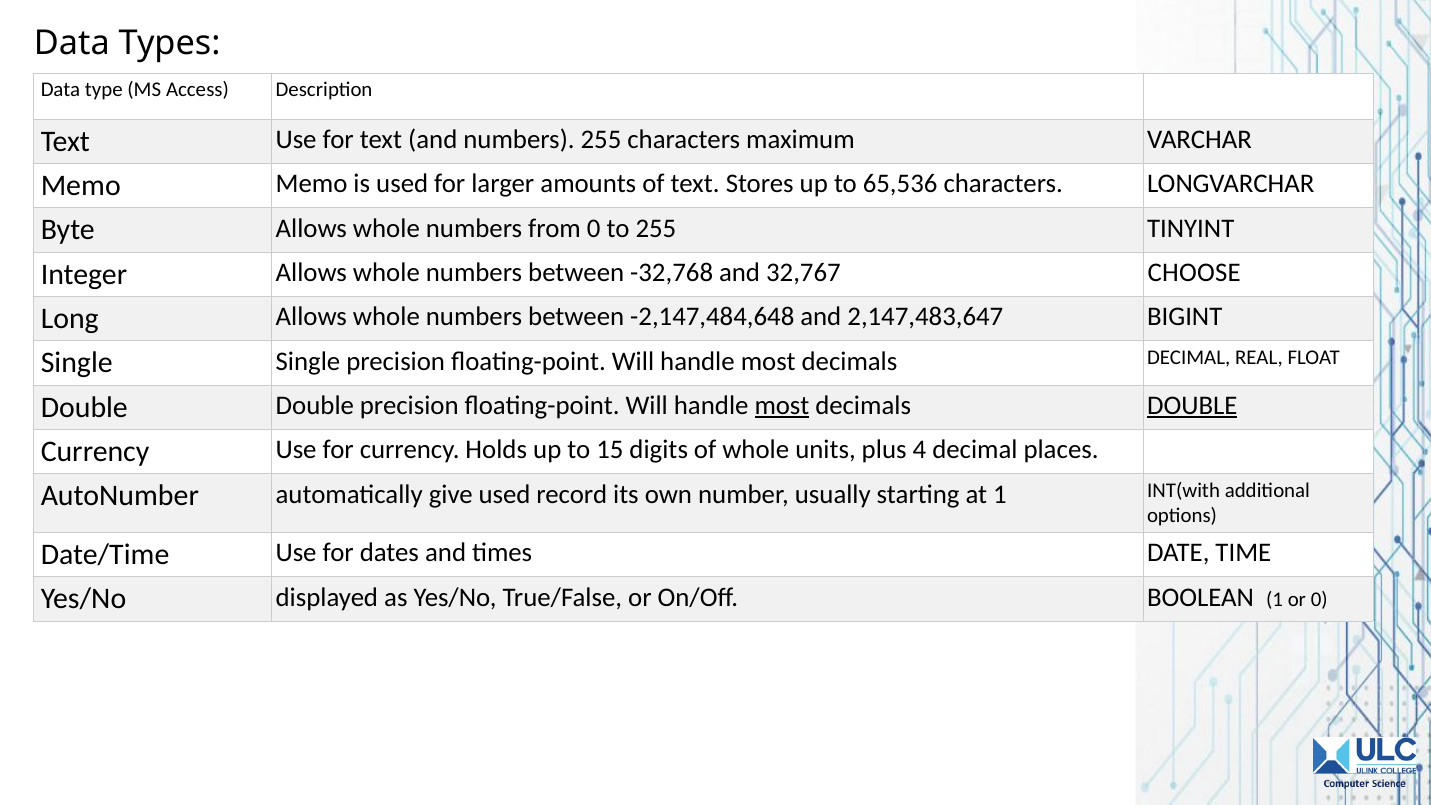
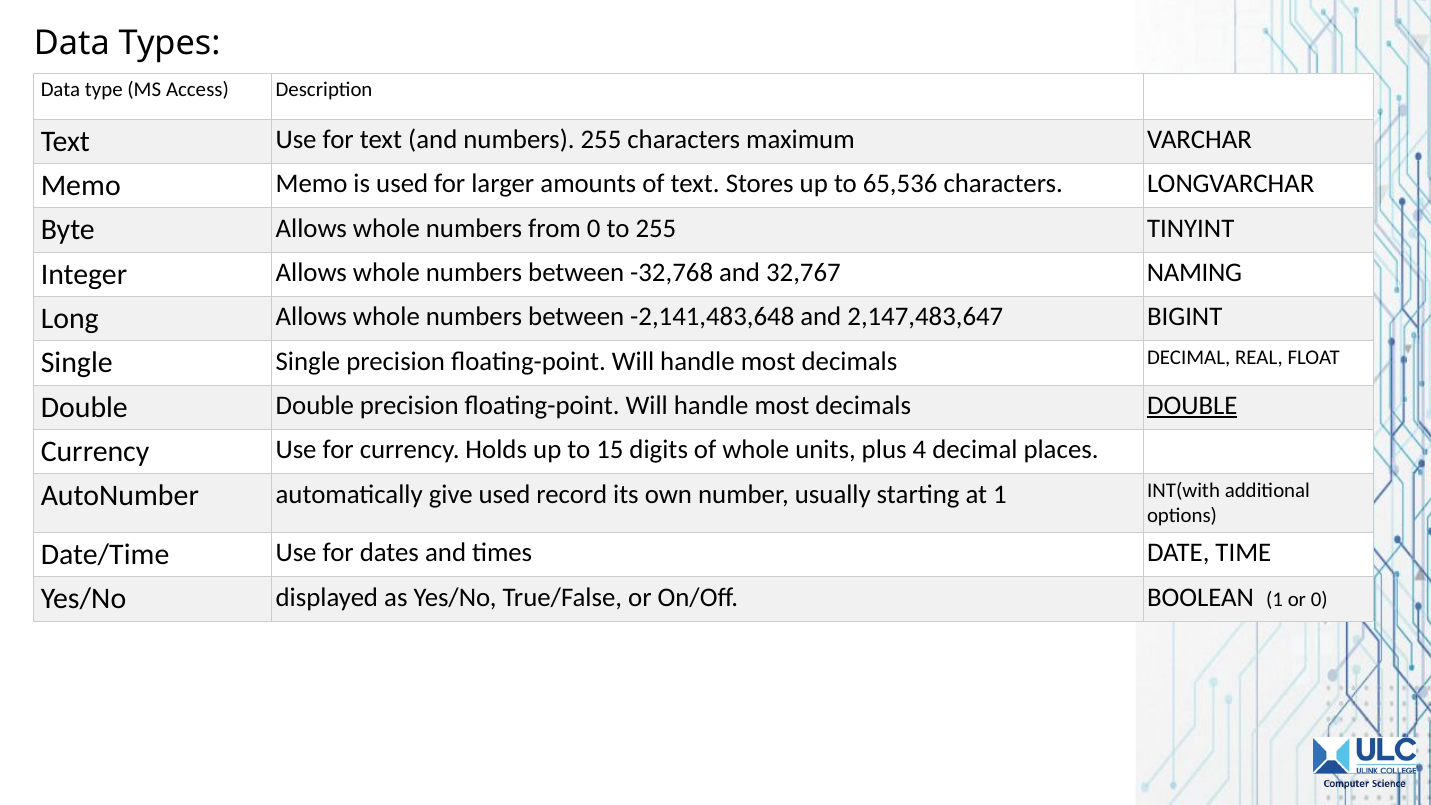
CHOOSE: CHOOSE -> NAMING (1194, 273)
-2,147,484,648: -2,147,484,648 -> -2,141,483,648 (712, 317)
most underline: present -> none (782, 406)
